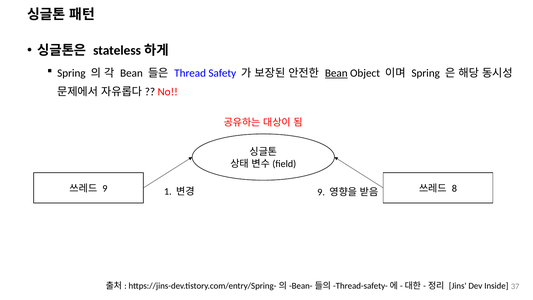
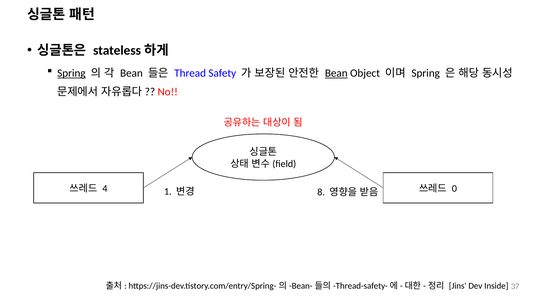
Spring underline: none -> present (71, 73)
9: 9 -> 4 (105, 188)
8: 8 -> 0 (454, 188)
9: 9 -> 8 (321, 192)
